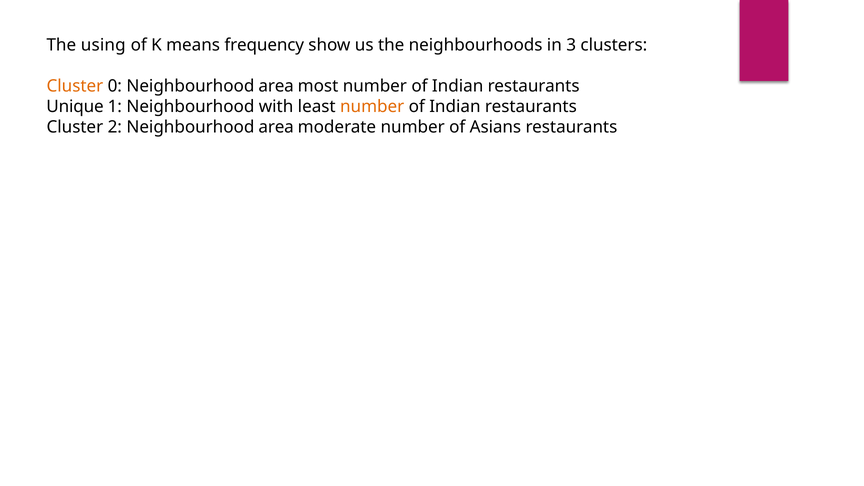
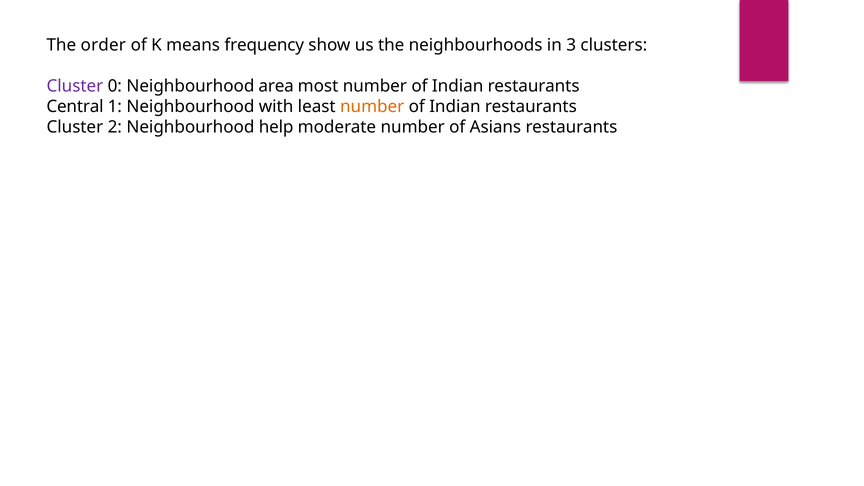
using: using -> order (103, 45)
Cluster colour: orange -> purple (75, 86)
Unique: Unique -> Central (75, 107)
2 Neighbourhood area: area -> help (276, 127)
